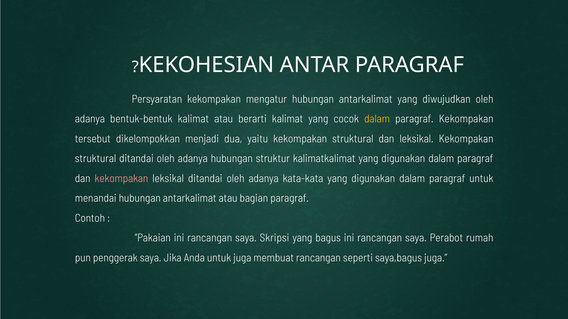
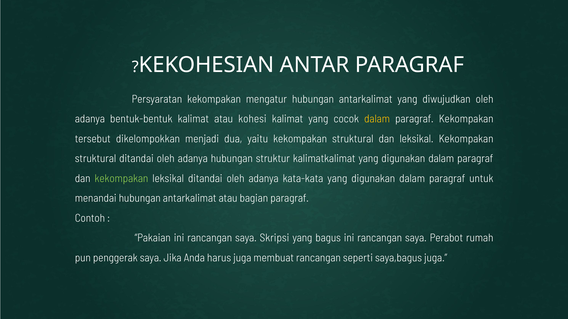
berarti: berarti -> kohesi (252, 119)
kekompakan colour: pink -> light green (121, 179)
Anda untuk: untuk -> harus (219, 258)
